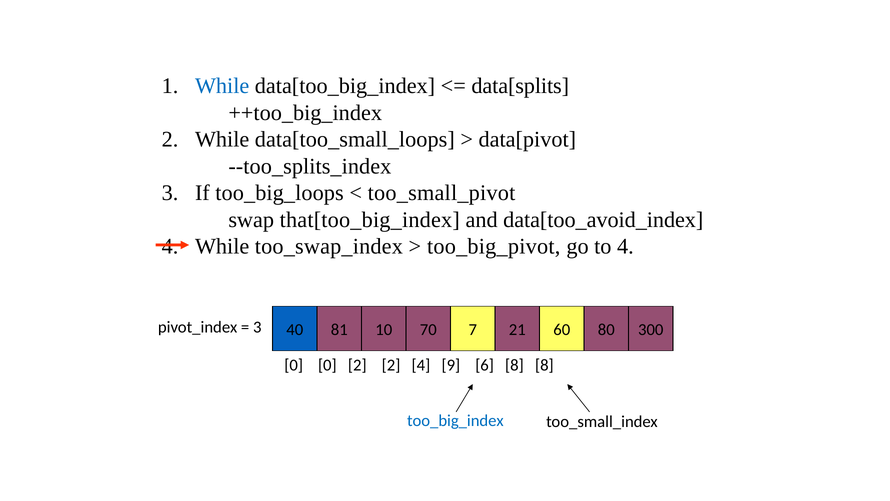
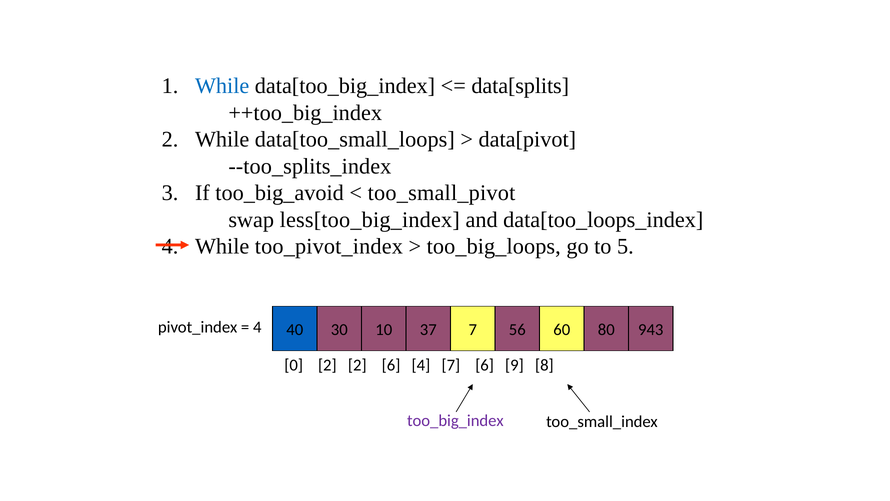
too_big_loops: too_big_loops -> too_big_avoid (280, 193)
that[too_big_index: that[too_big_index -> less[too_big_index (370, 220)
data[too_avoid_index: data[too_avoid_index -> data[too_loops_index (603, 220)
too_swap_index: too_swap_index -> too_pivot_index (329, 246)
too_big_pivot: too_big_pivot -> too_big_loops (494, 246)
to 4: 4 -> 5 (625, 246)
3: 3 -> 4 (257, 327)
81: 81 -> 30 (339, 329)
70: 70 -> 37 (428, 329)
21: 21 -> 56 (517, 329)
300: 300 -> 943 (651, 329)
0 0: 0 -> 2 (327, 365)
2 2: 2 -> 6 (391, 365)
4 9: 9 -> 7 (451, 365)
6 8: 8 -> 9 (514, 365)
too_big_index colour: blue -> purple (455, 421)
